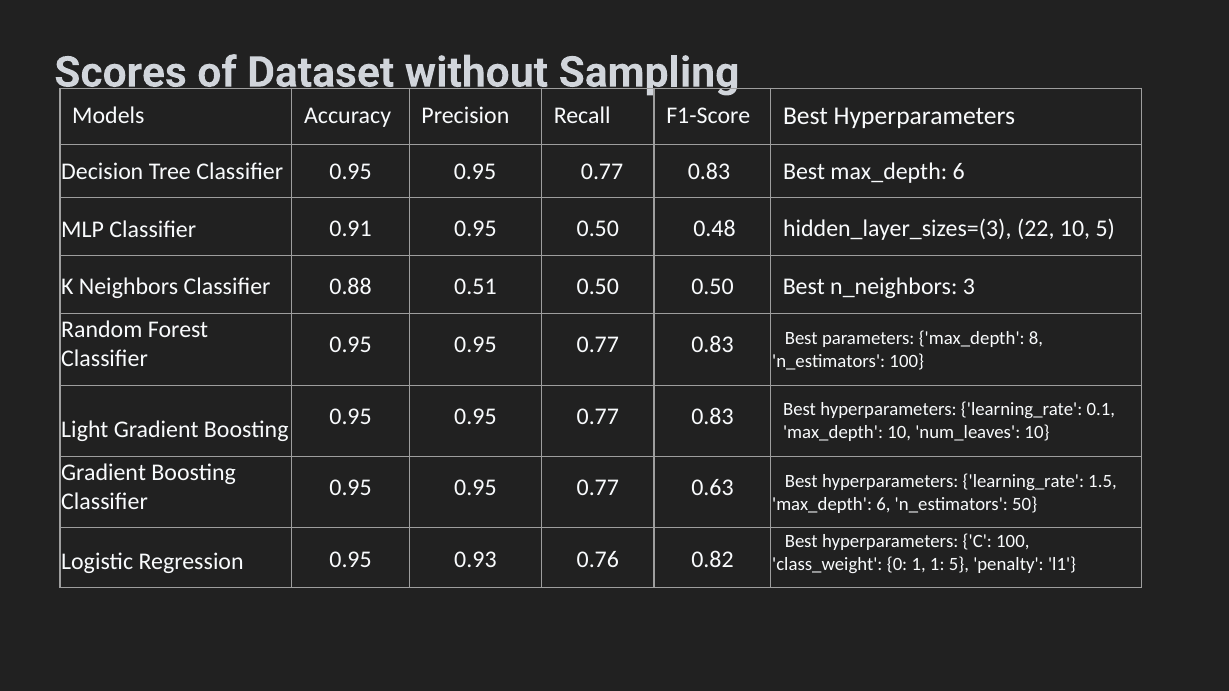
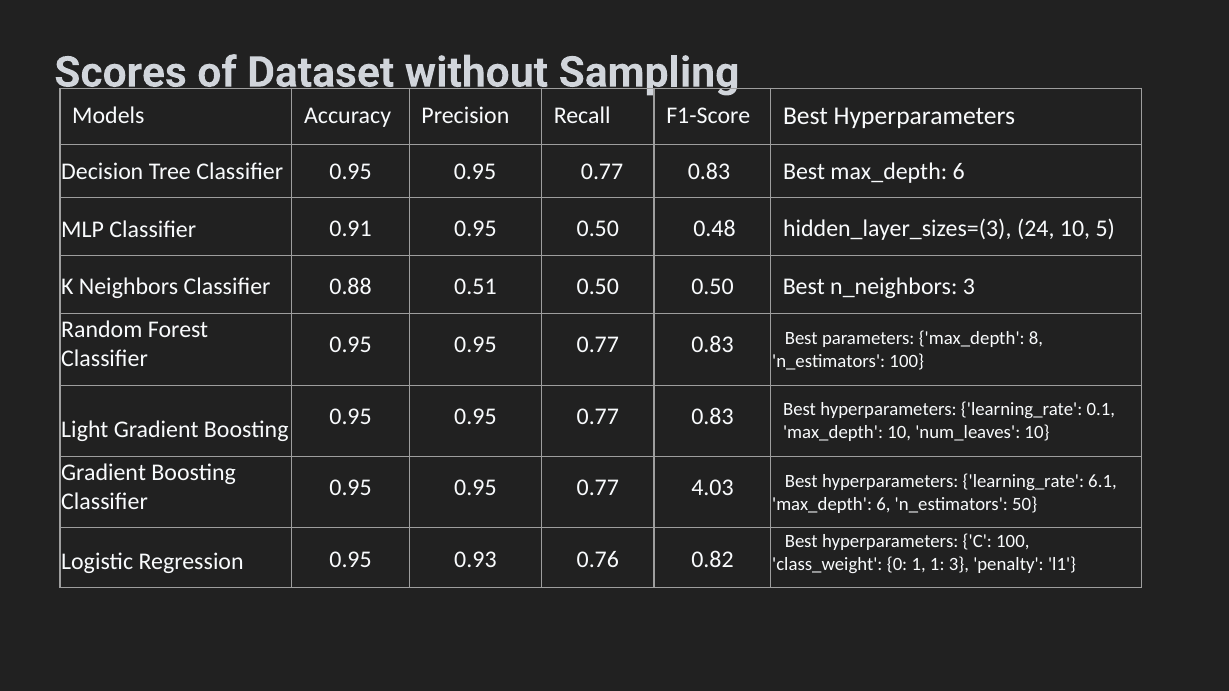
22: 22 -> 24 (1036, 229)
0.63: 0.63 -> 4.03 (712, 488)
1.5: 1.5 -> 6.1 (1102, 481)
1 5: 5 -> 3 (959, 564)
